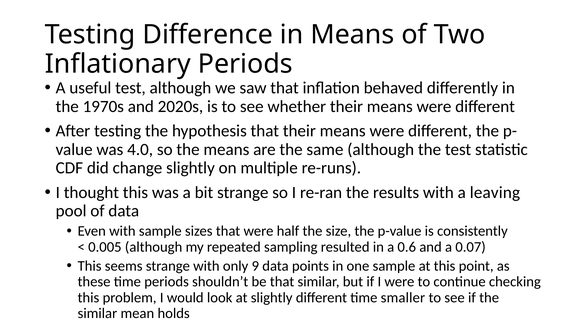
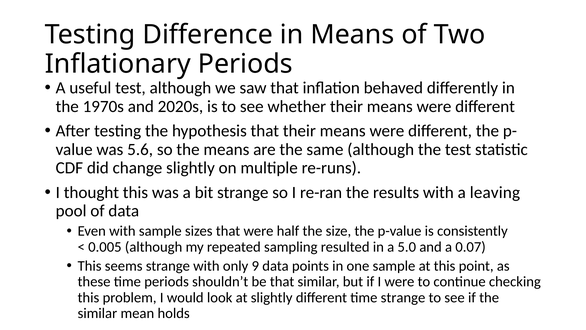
4.0: 4.0 -> 5.6 (140, 149)
0.6: 0.6 -> 5.0 (407, 247)
time smaller: smaller -> strange (403, 297)
